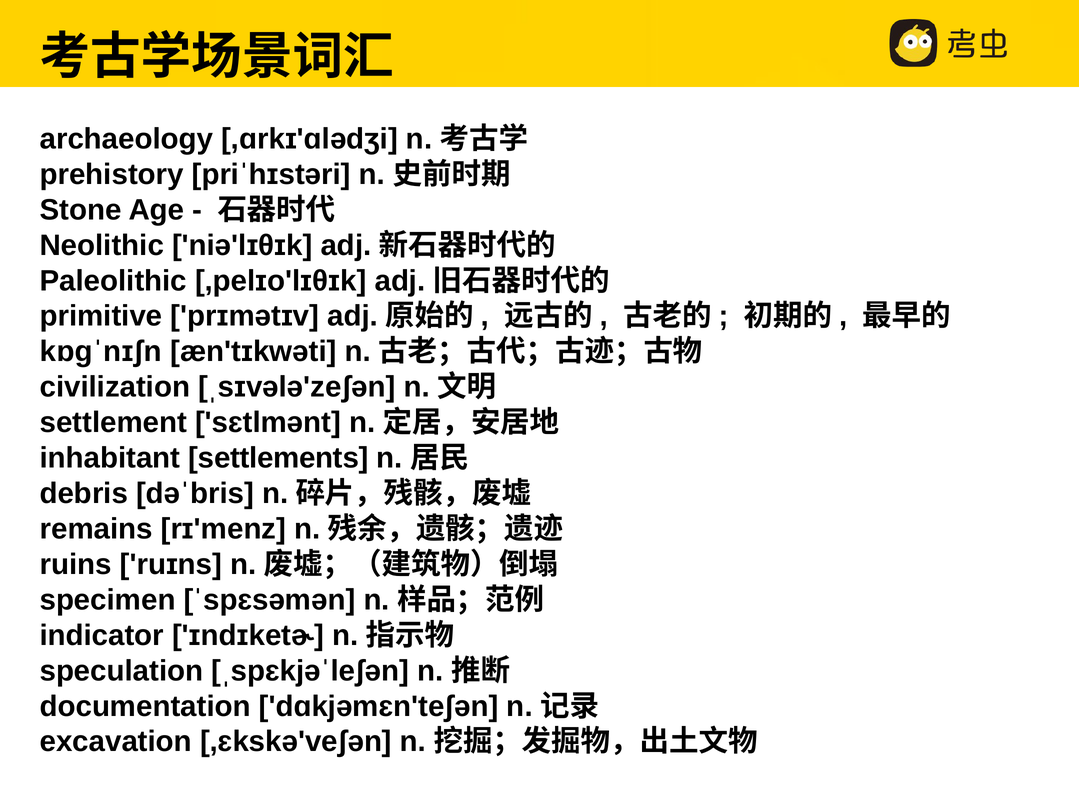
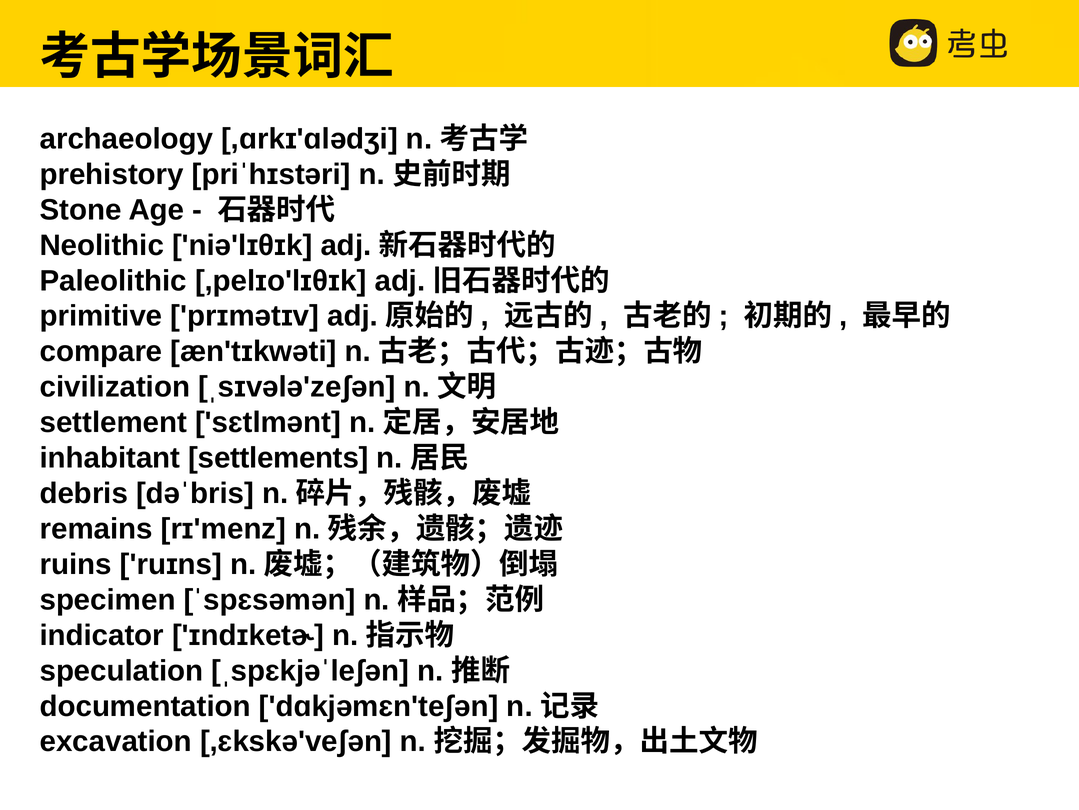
kɒgˈnɪʃn: kɒgˈnɪʃn -> compare (101, 351)
